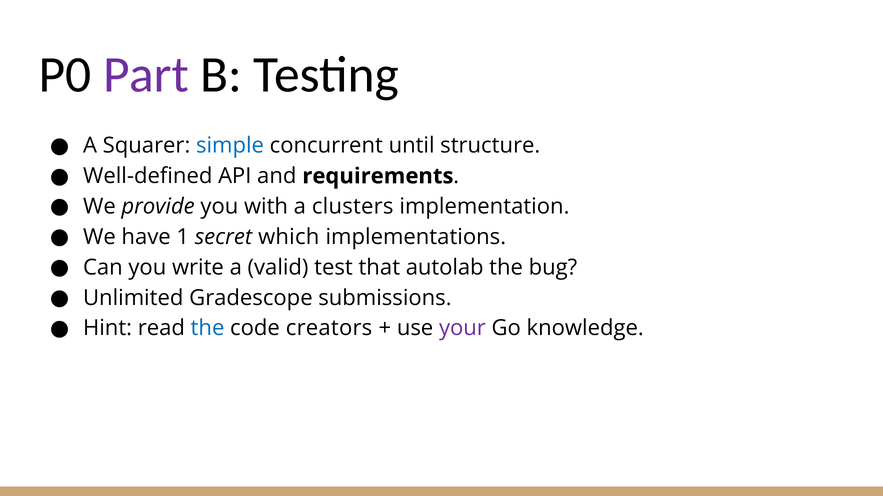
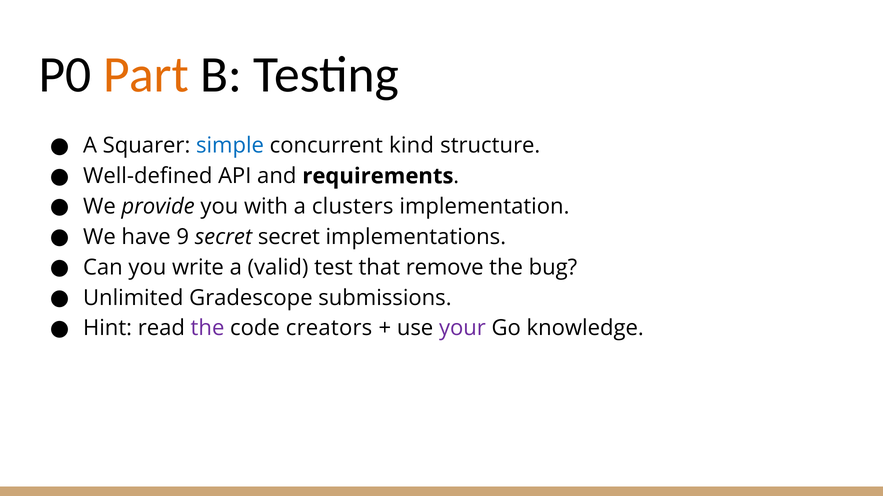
Part colour: purple -> orange (146, 75)
until: until -> kind (411, 146)
1: 1 -> 9 (183, 237)
secret which: which -> secret (289, 237)
autolab: autolab -> remove (445, 268)
the colour: blue -> purple (207, 329)
